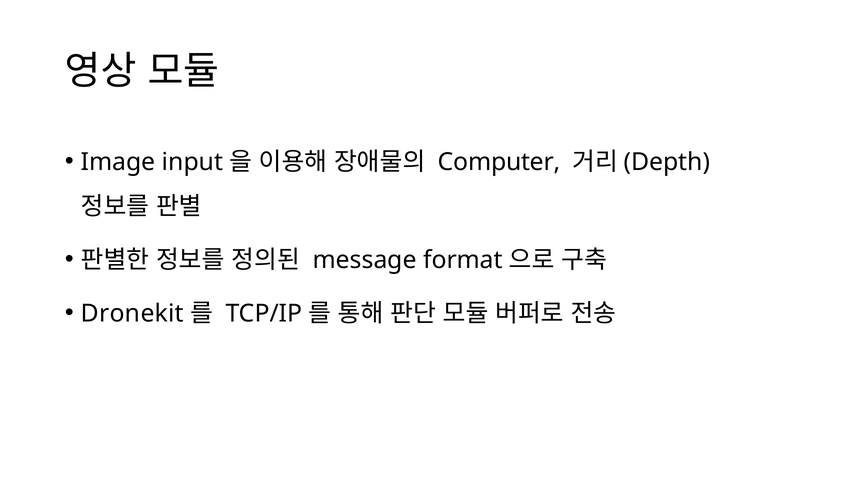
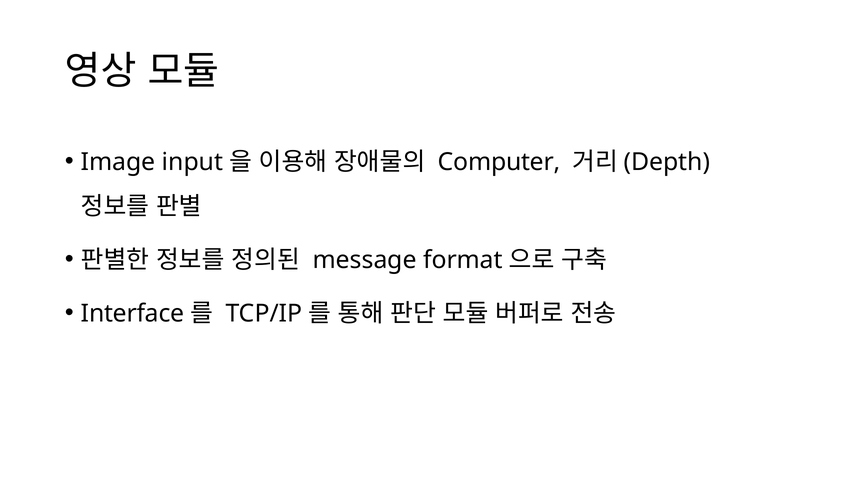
Dronekit: Dronekit -> Interface (133, 314)
